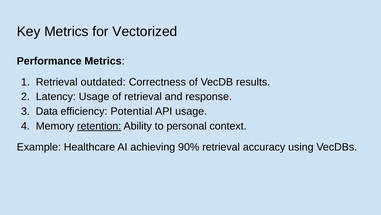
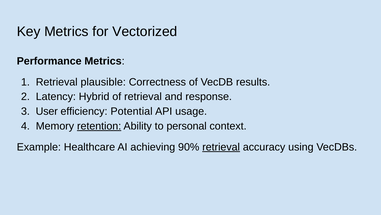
outdated: outdated -> plausible (103, 82)
Latency Usage: Usage -> Hybrid (94, 96)
Data: Data -> User (47, 111)
retrieval underline: none -> present (221, 147)
